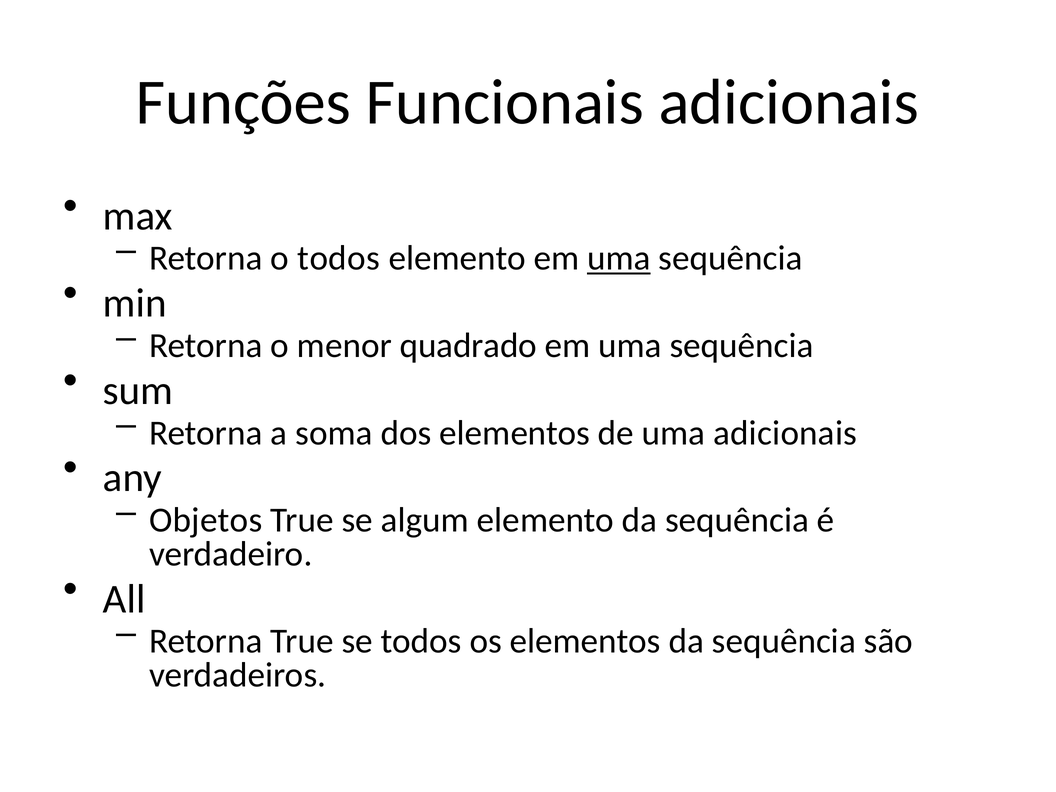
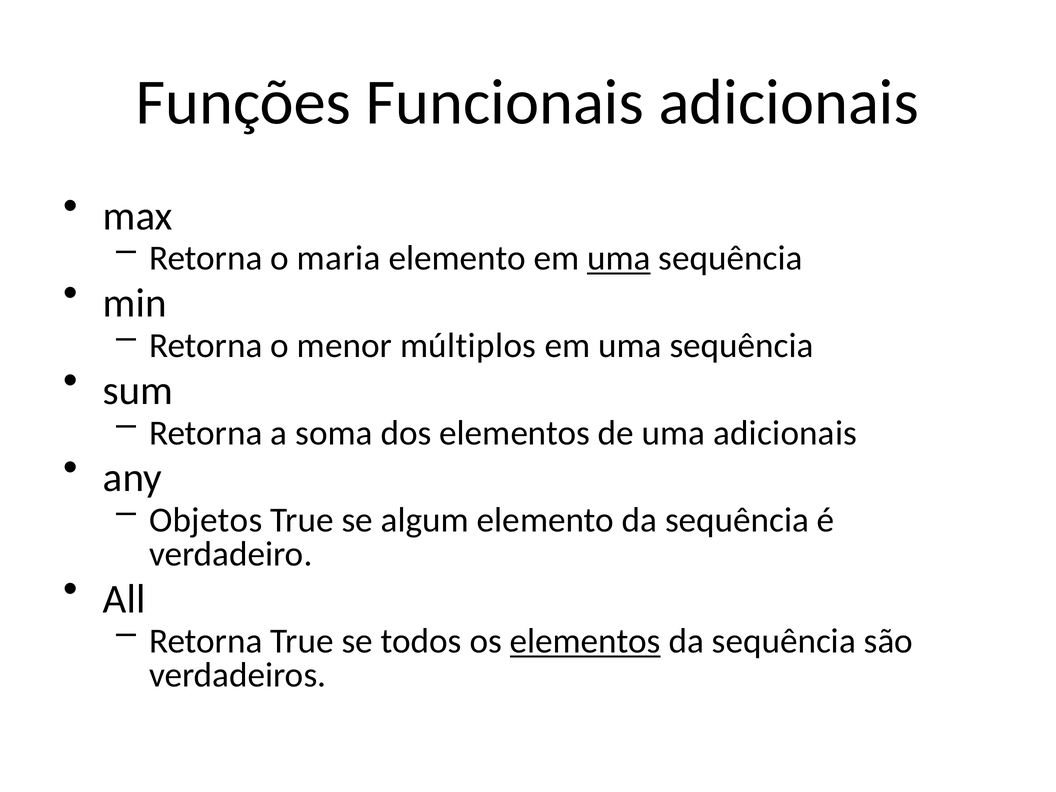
o todos: todos -> maria (339, 258)
quadrado: quadrado -> múltiplos (468, 346)
elementos underline: none -> present (585, 641)
